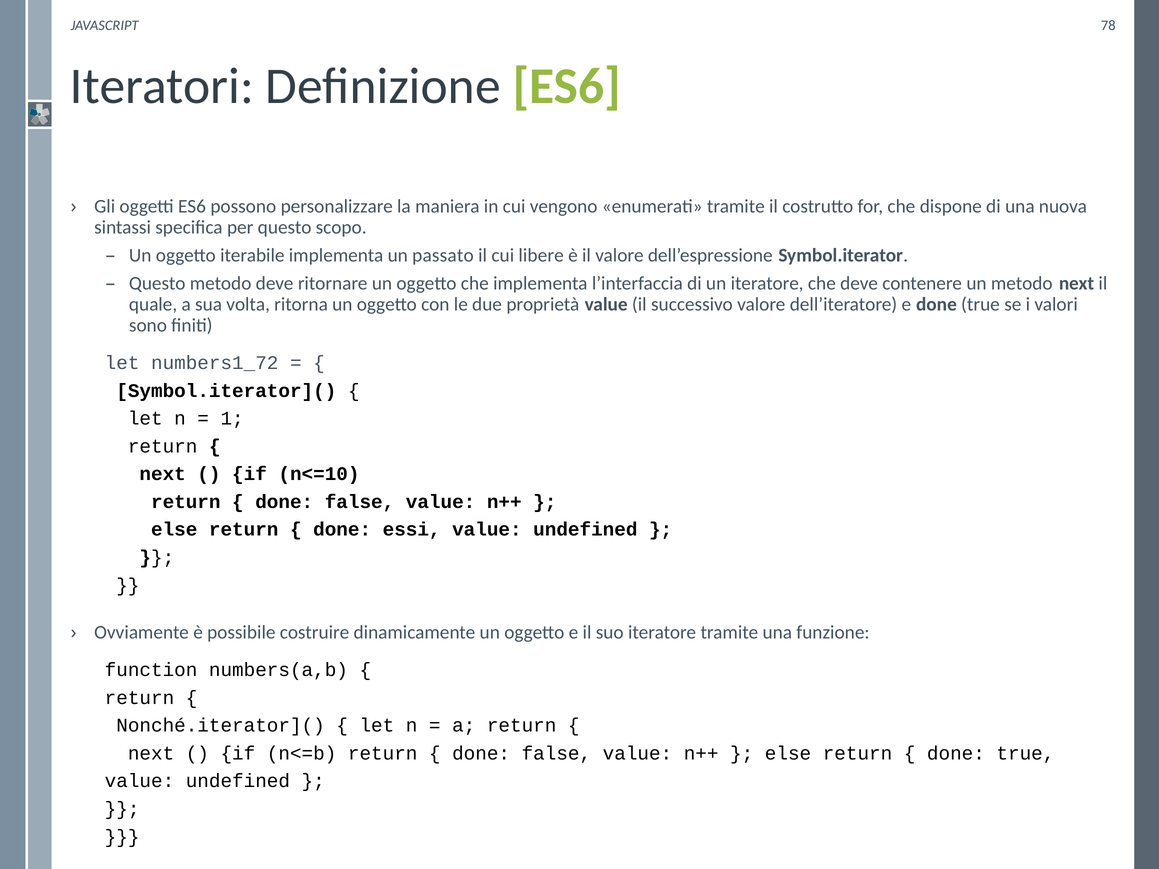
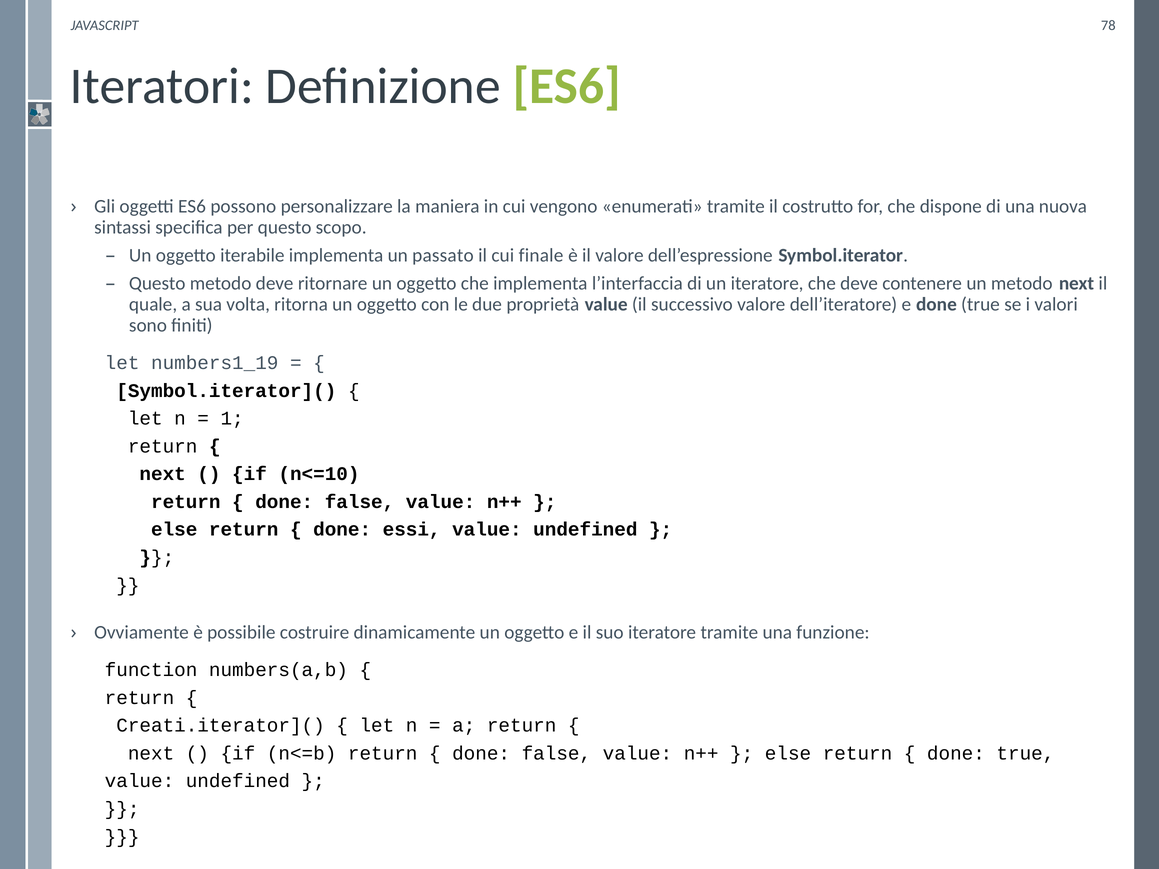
libere: libere -> finale (541, 255)
numbers1_72: numbers1_72 -> numbers1_19 (215, 363)
Nonché.iterator](: Nonché.iterator]( -> Creati.iterator]( (221, 726)
